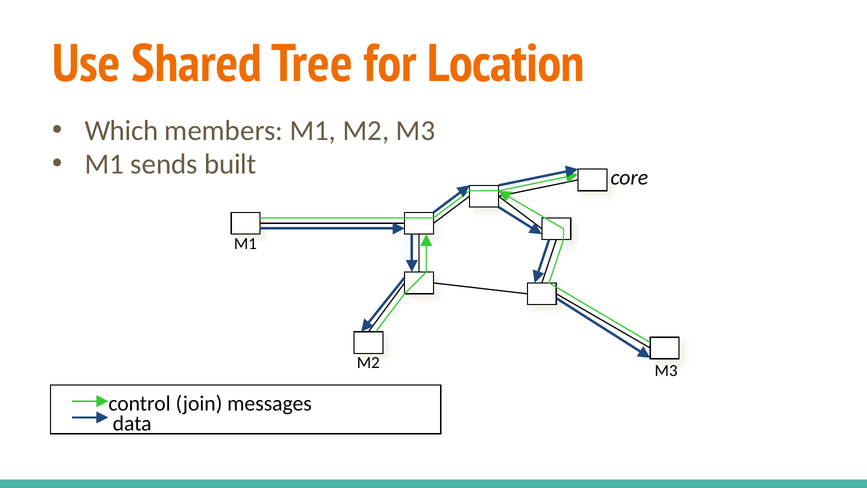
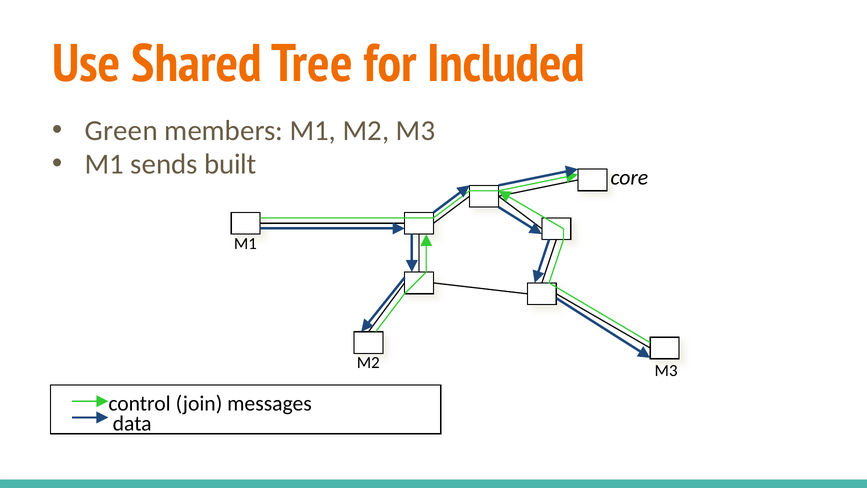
Location: Location -> Included (506, 64)
Which: Which -> Green (121, 131)
